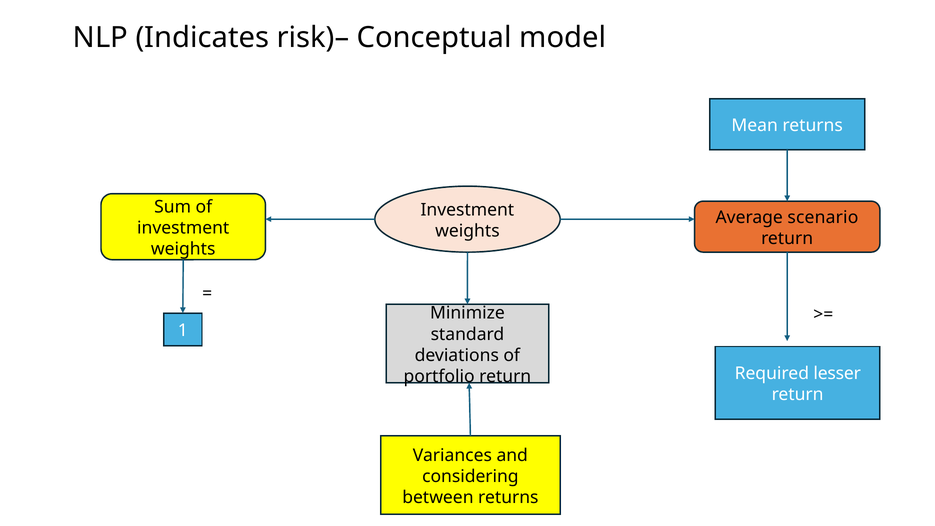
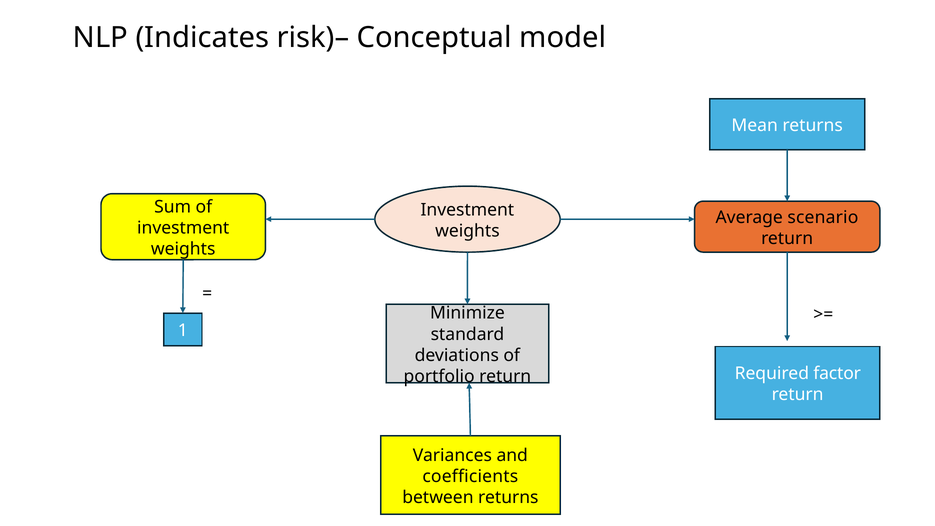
lesser: lesser -> factor (837, 373)
considering: considering -> coefficients (470, 476)
